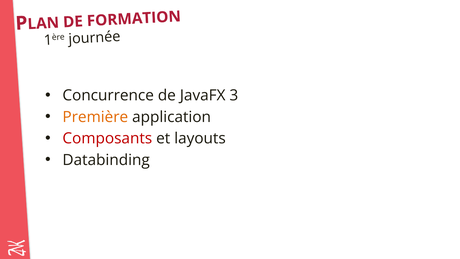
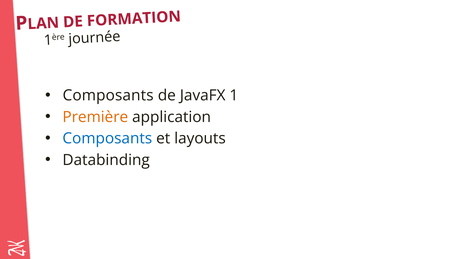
Concurrence: Concurrence -> Composants (108, 95)
3: 3 -> 1 (234, 95)
Composants colour: red -> blue (107, 138)
